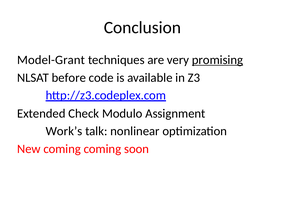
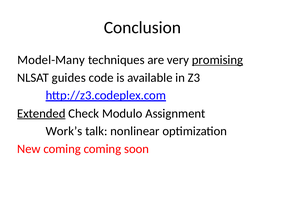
Model-Grant: Model-Grant -> Model-Many (51, 60)
before: before -> guides (69, 78)
Extended underline: none -> present (41, 113)
